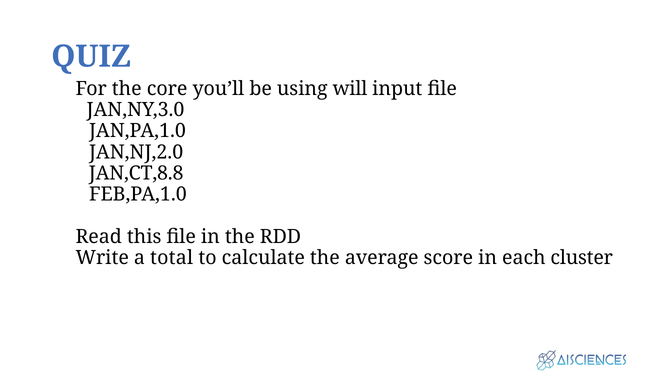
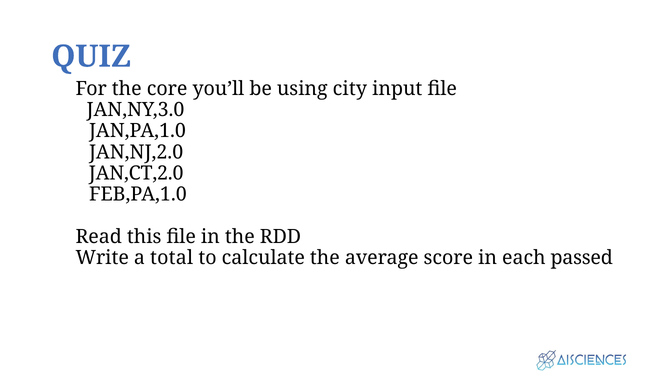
will: will -> city (350, 89)
JAN,CT,8.8: JAN,CT,8.8 -> JAN,CT,2.0 (136, 173)
cluster: cluster -> passed (582, 258)
